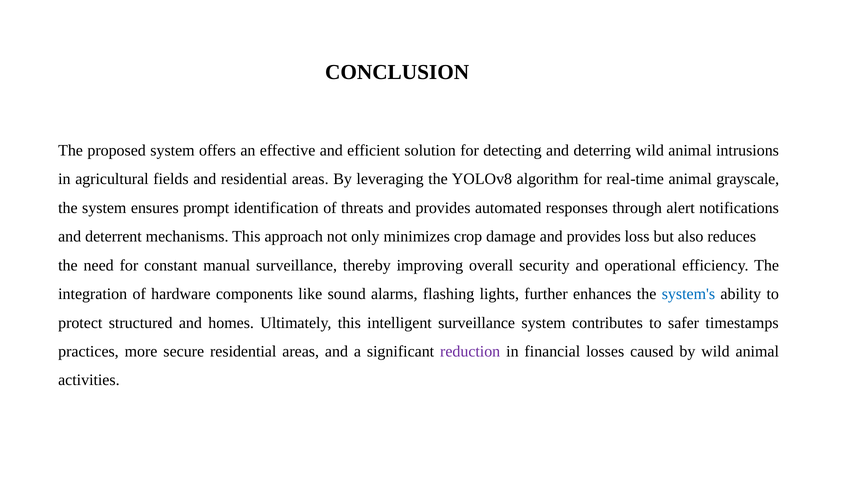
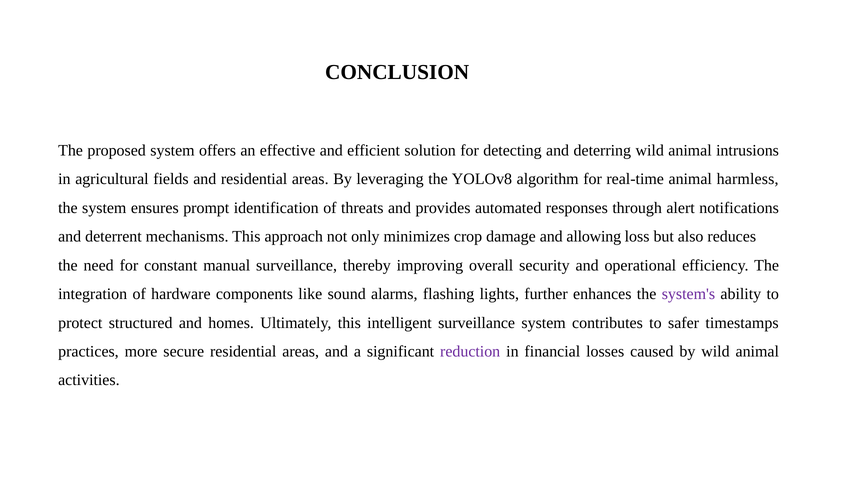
grayscale: grayscale -> harmless (748, 179)
damage and provides: provides -> allowing (594, 236)
system's colour: blue -> purple (688, 294)
